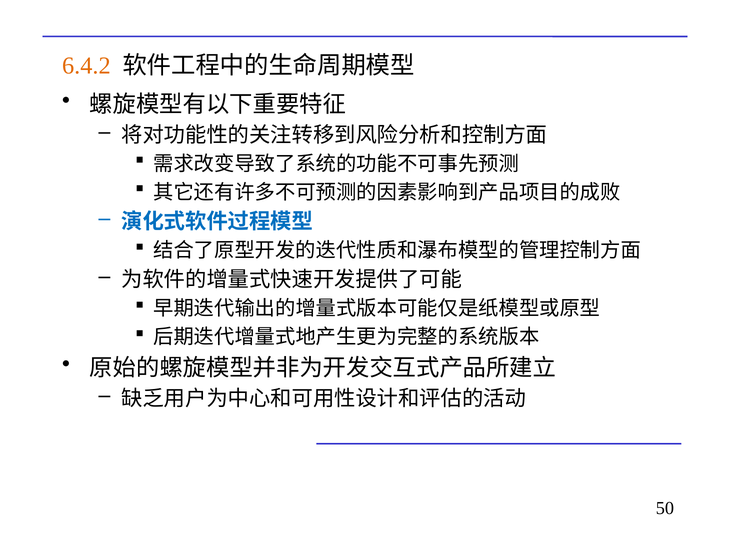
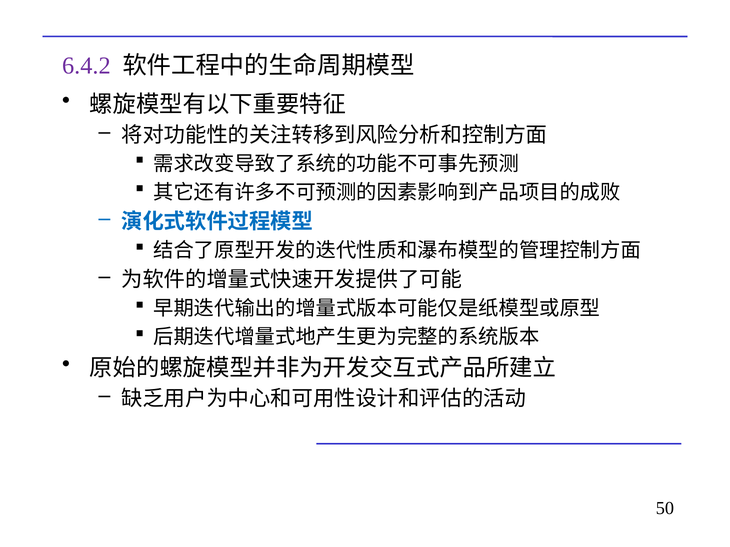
6.4.2 colour: orange -> purple (86, 66)
